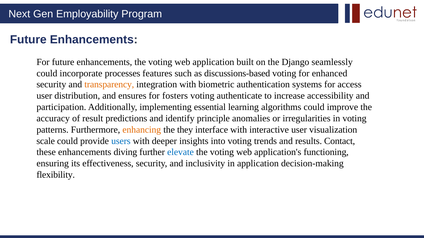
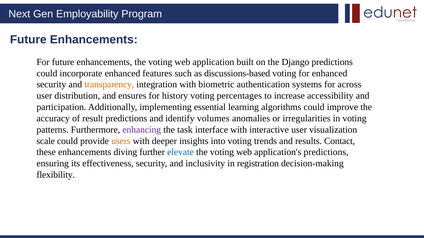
Django seamlessly: seamlessly -> predictions (332, 62)
incorporate processes: processes -> enhanced (122, 73)
access: access -> across (349, 85)
fosters: fosters -> history (175, 96)
authenticate: authenticate -> percentages (239, 96)
principle: principle -> volumes (213, 119)
enhancing colour: orange -> purple (142, 130)
they: they -> task (185, 130)
users colour: blue -> orange (121, 141)
application's functioning: functioning -> predictions (326, 153)
in application: application -> registration (258, 164)
